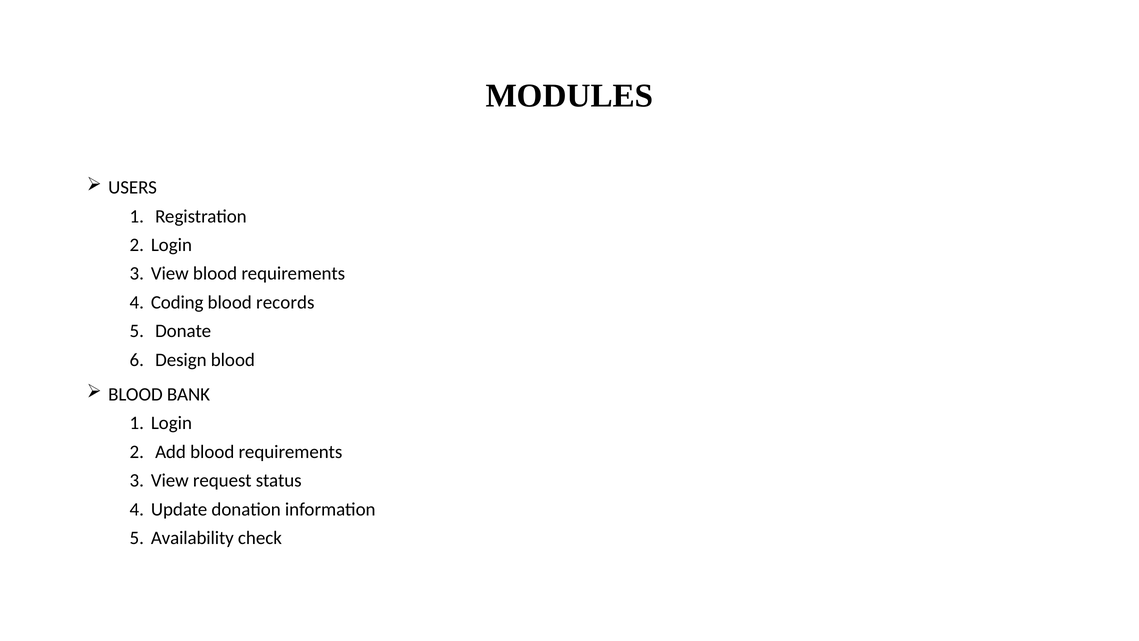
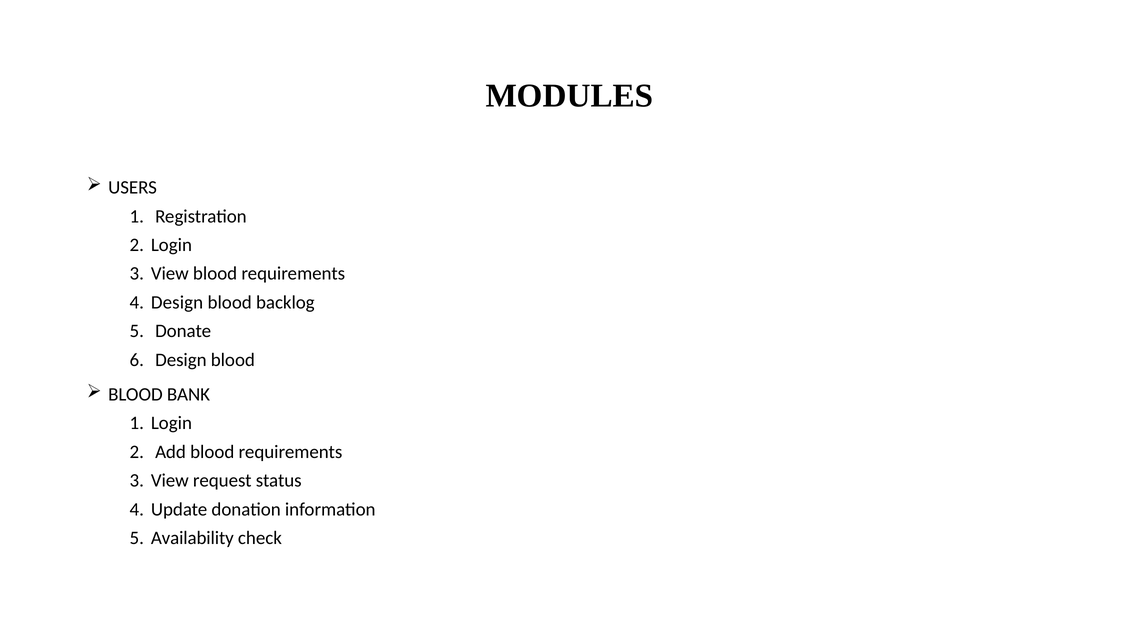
Coding: Coding -> Design (177, 302)
records: records -> backlog (285, 302)
